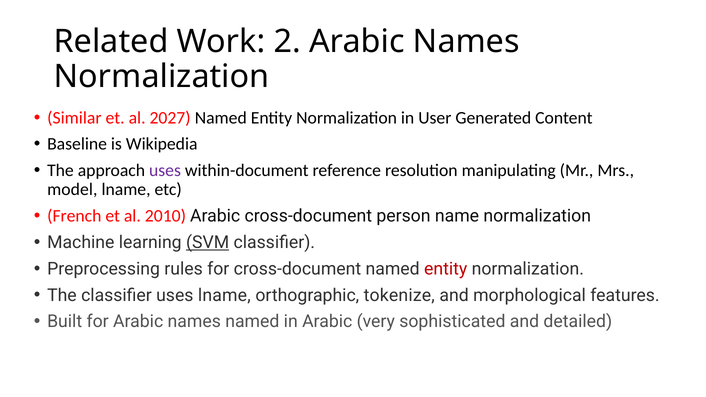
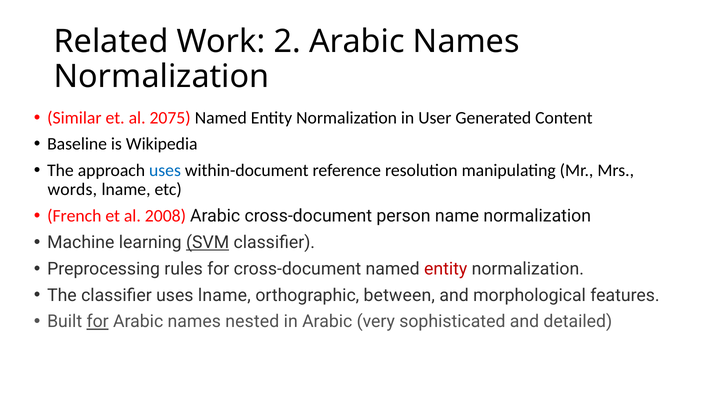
2027: 2027 -> 2075 (170, 118)
uses colour: purple -> blue (165, 171)
model: model -> words (72, 190)
2010: 2010 -> 2008 (165, 216)
tokenize: tokenize -> between (399, 295)
for underline: none -> present (98, 322)
names named: named -> nested (252, 322)
